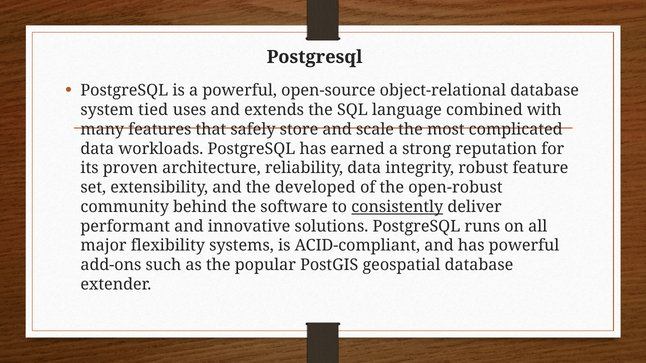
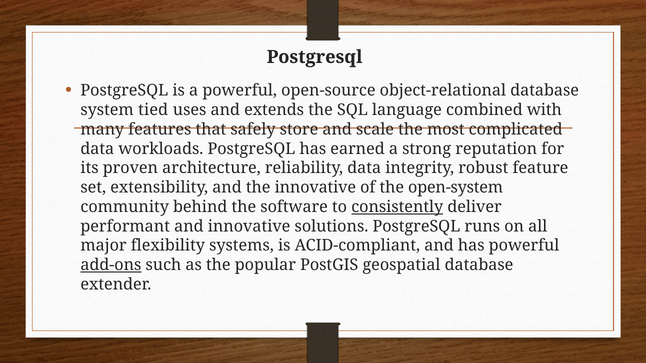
the developed: developed -> innovative (315, 188)
open-robust: open-robust -> open-system (456, 188)
add-ons underline: none -> present (111, 265)
